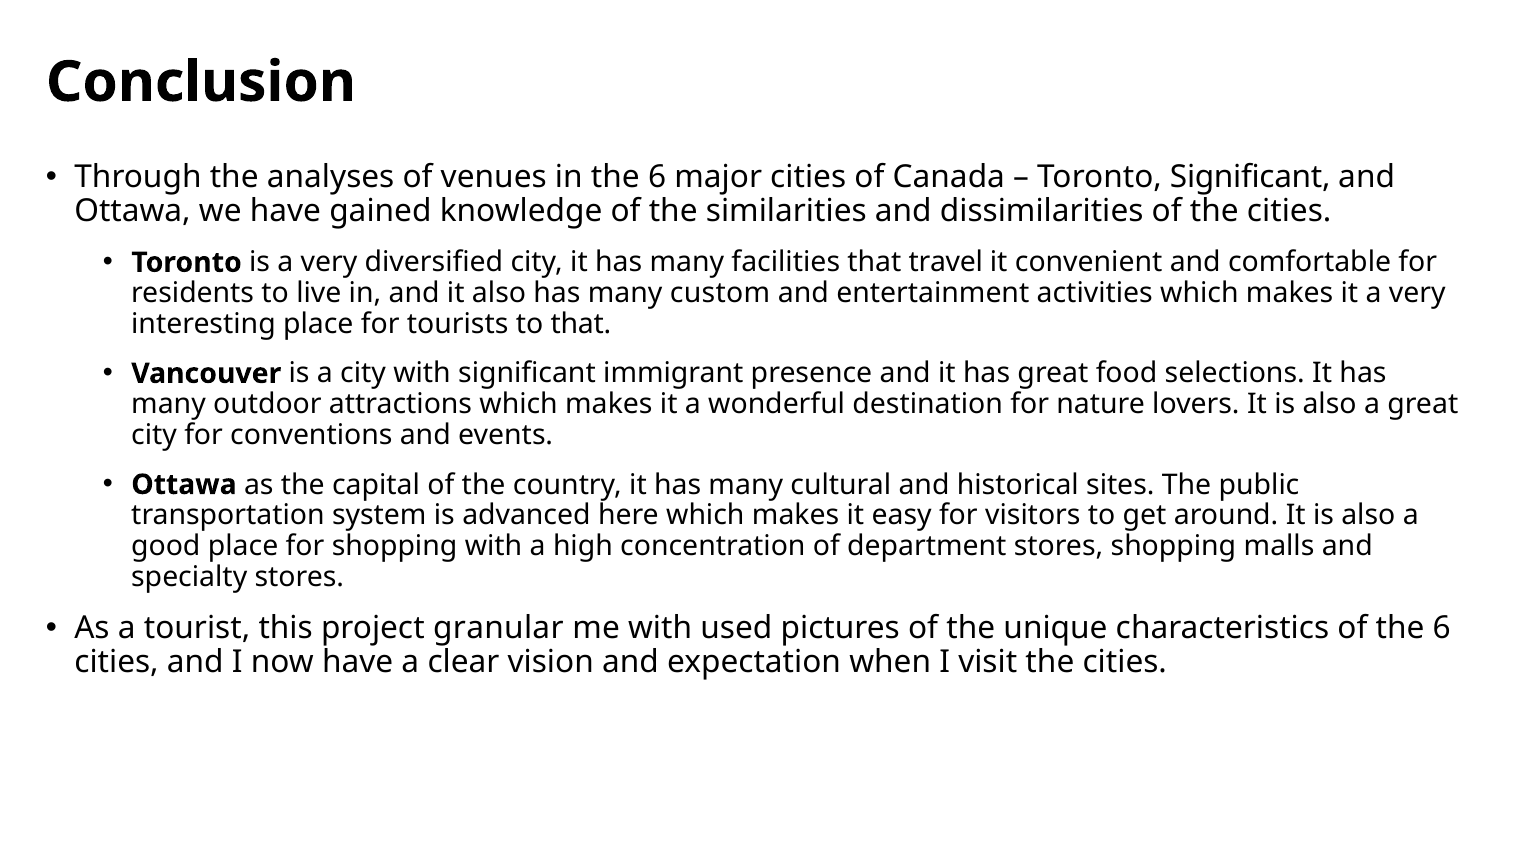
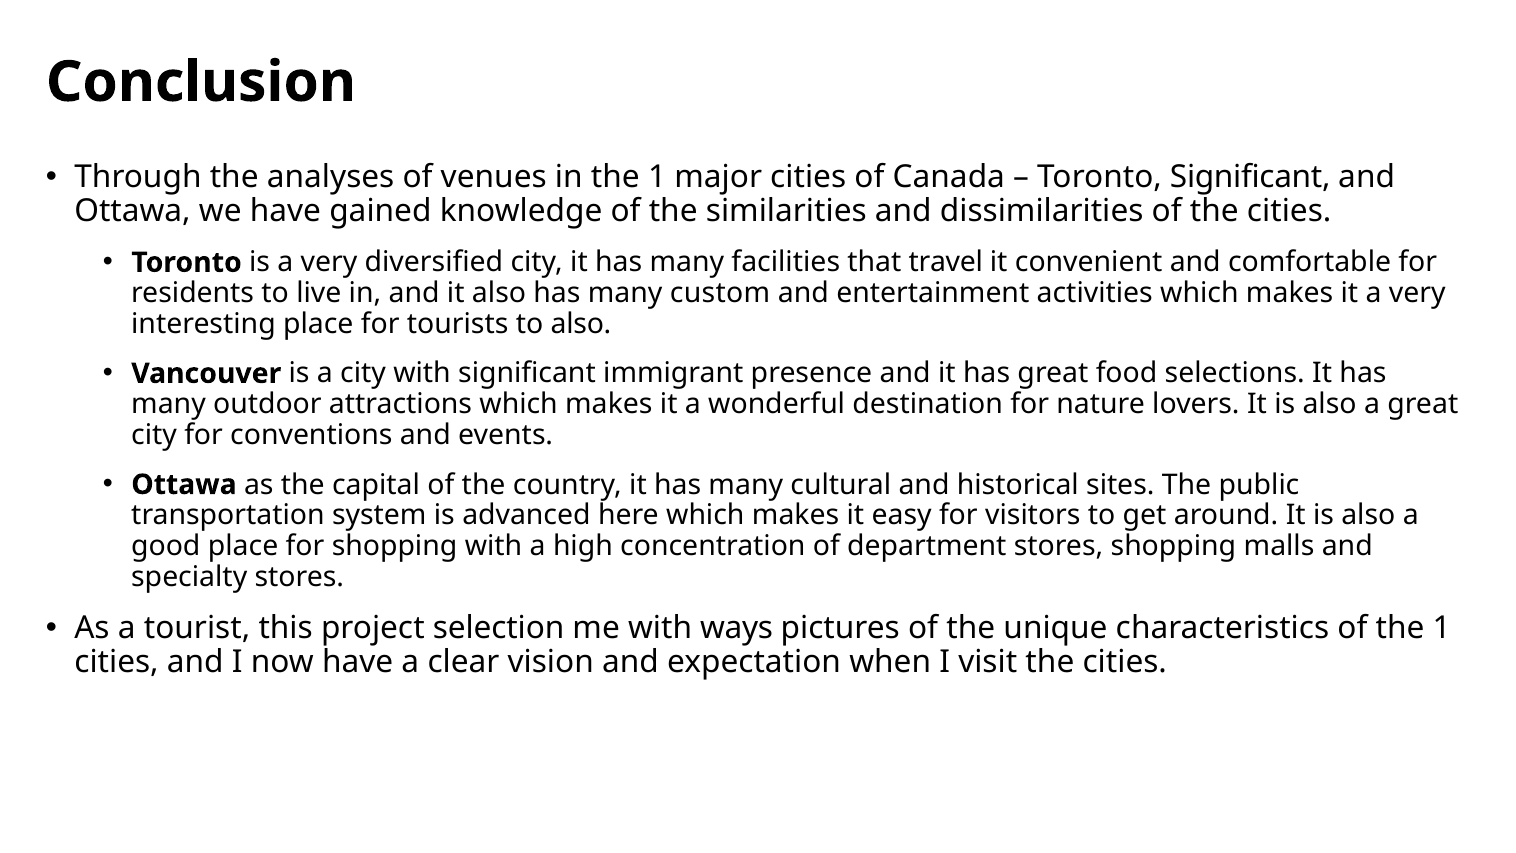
in the 6: 6 -> 1 (657, 177)
to that: that -> also (581, 324)
granular: granular -> selection (499, 628)
used: used -> ways (737, 628)
of the 6: 6 -> 1 (1442, 628)
